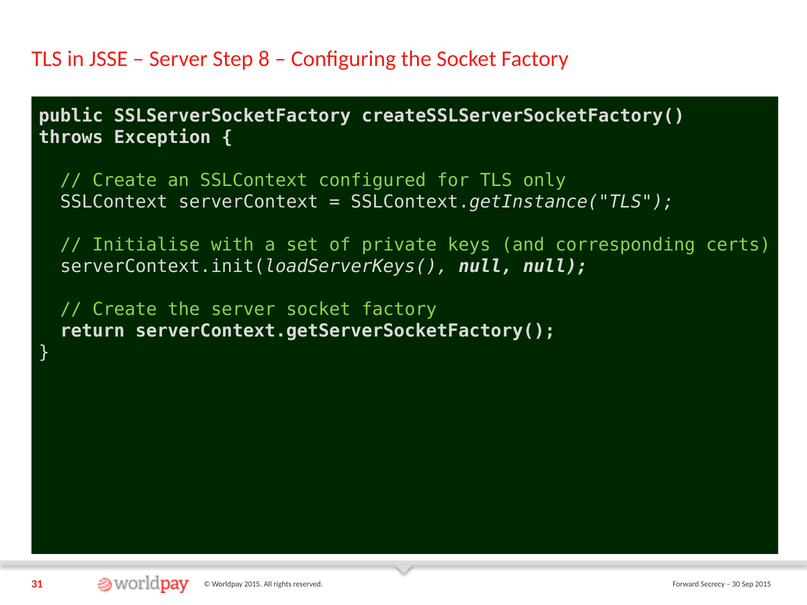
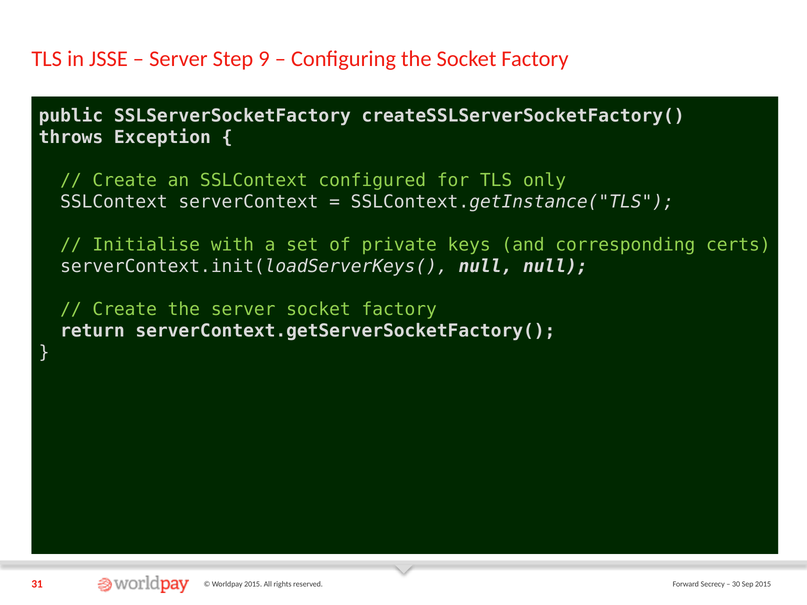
8: 8 -> 9 (264, 59)
